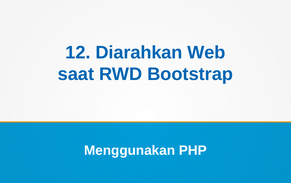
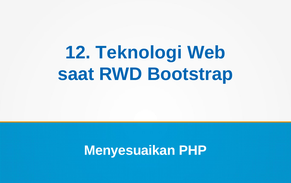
Diarahkan: Diarahkan -> Teknologi (139, 53)
Menggunakan: Menggunakan -> Menyesuaikan (130, 151)
